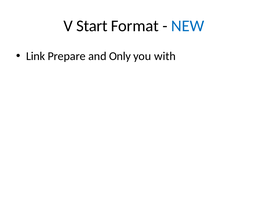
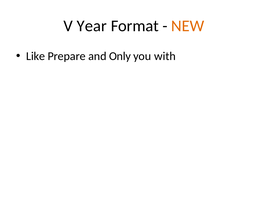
Start: Start -> Year (92, 26)
NEW colour: blue -> orange (188, 26)
Link: Link -> Like (36, 56)
